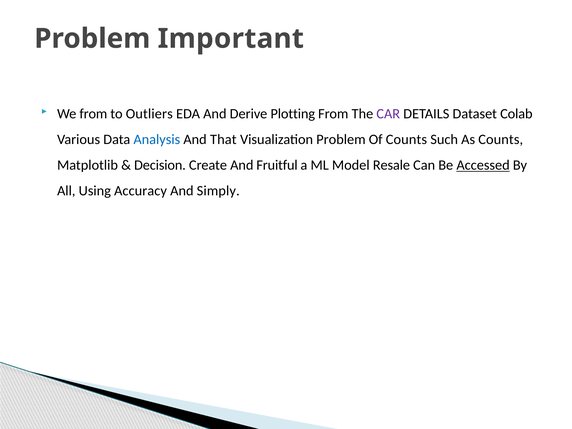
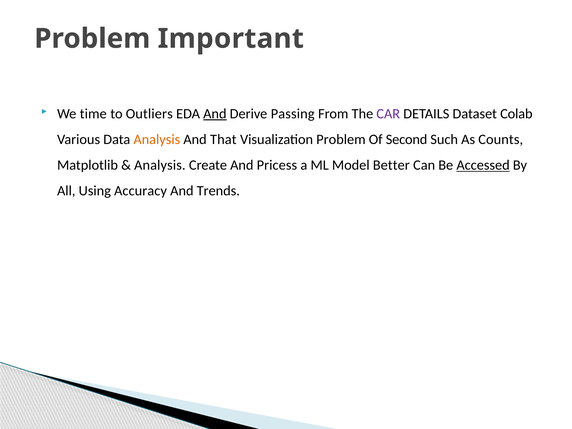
We from: from -> time (93, 114)
And underline: none -> present (215, 114)
Plotting: Plotting -> Passing (293, 114)
Analysis colour: blue -> orange (157, 139)
Of Counts: Counts -> Second (407, 139)
Decision: Decision -> Analysis (160, 165)
Fruitful: Fruitful -> Pricess (277, 165)
Resale: Resale -> Better (391, 165)
Simply: Simply -> Trends (218, 191)
